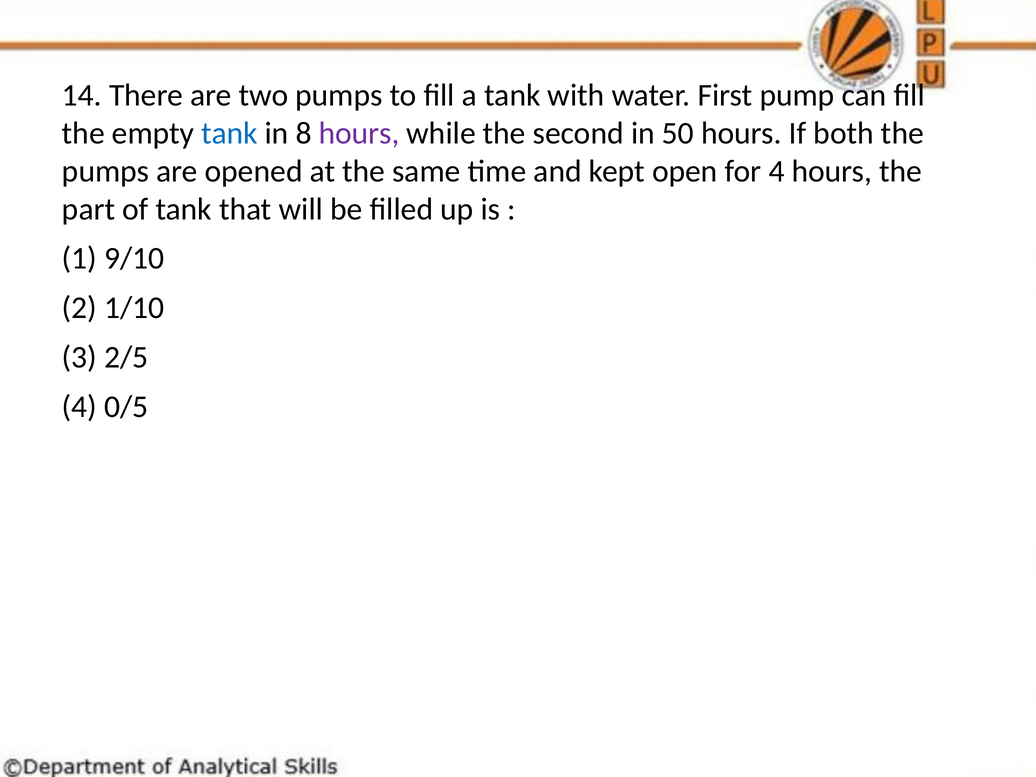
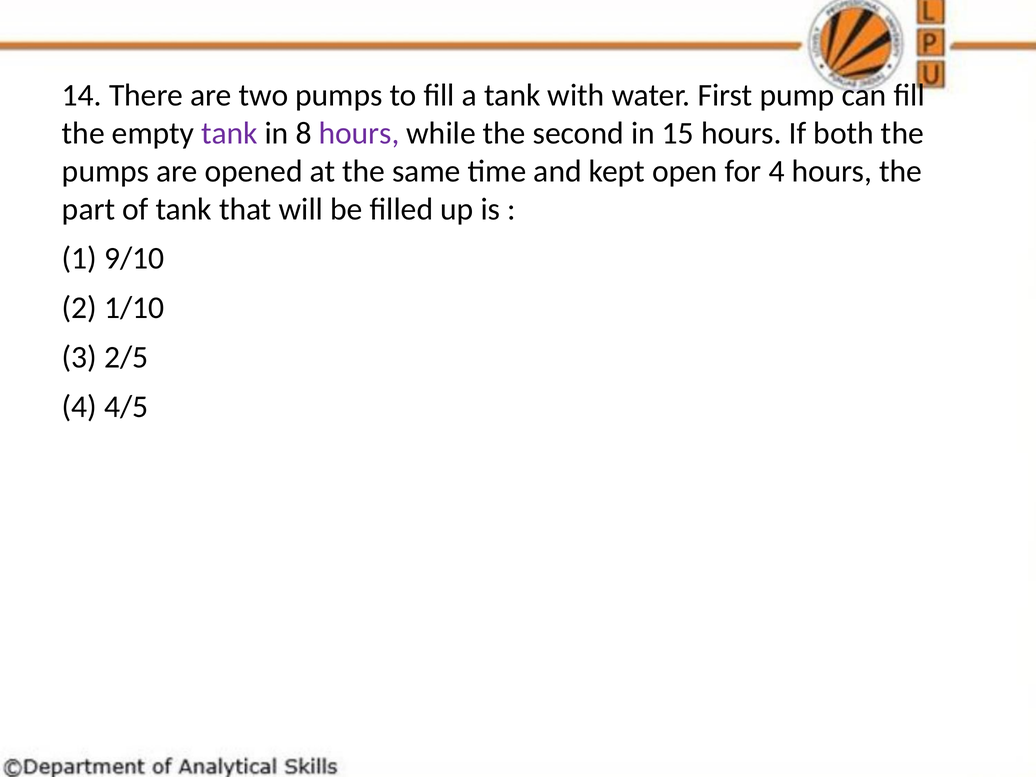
tank colour: blue -> purple (229, 133)
50: 50 -> 15 (678, 133)
0/5: 0/5 -> 4/5 (126, 407)
